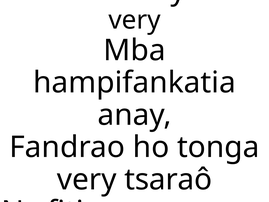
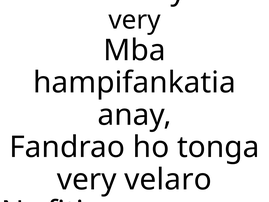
tsaraô: tsaraô -> velaro (168, 179)
